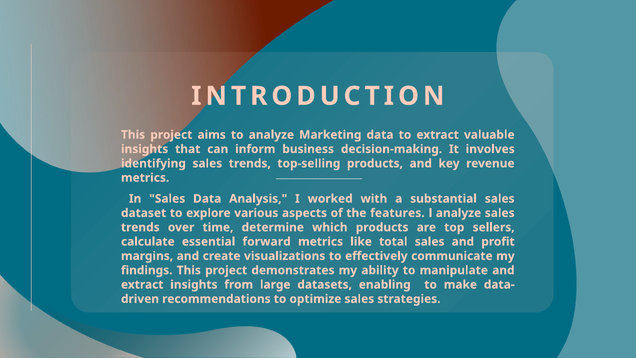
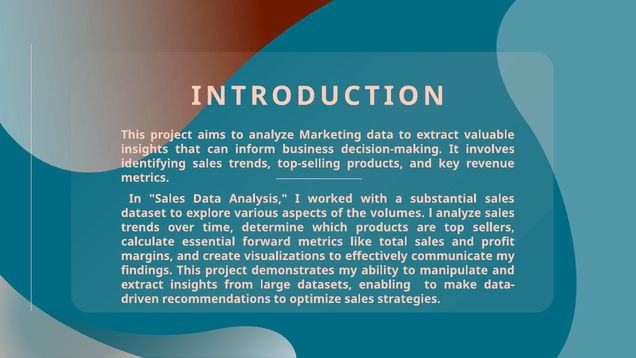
features: features -> volumes (397, 213)
